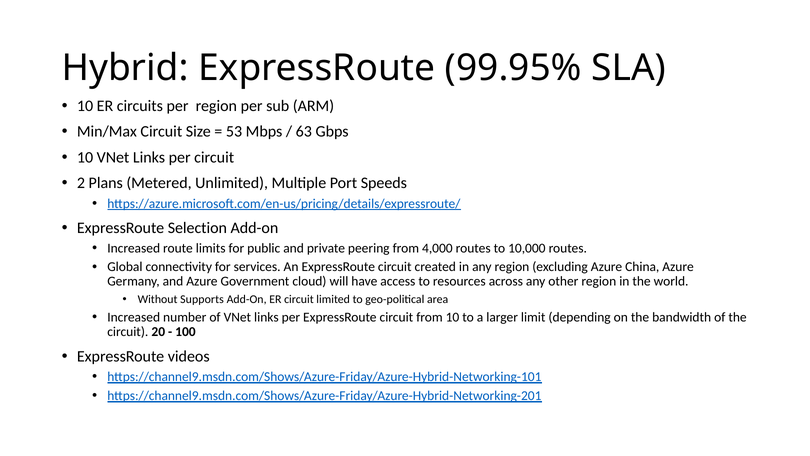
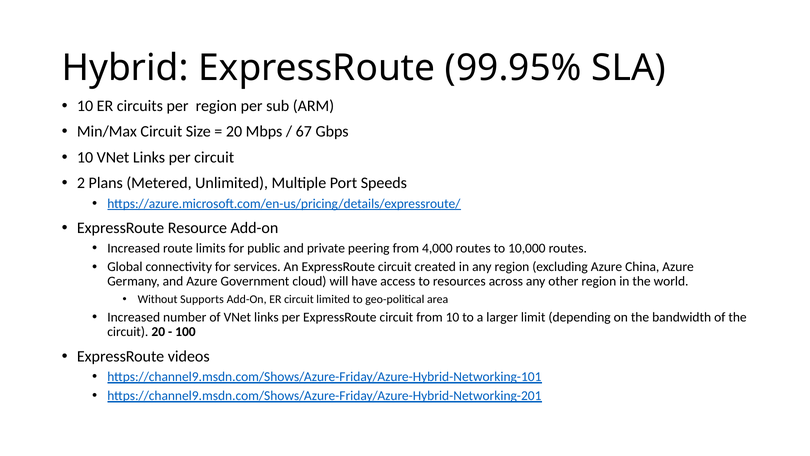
53: 53 -> 20 (234, 131)
63: 63 -> 67 (304, 131)
Selection: Selection -> Resource (197, 228)
